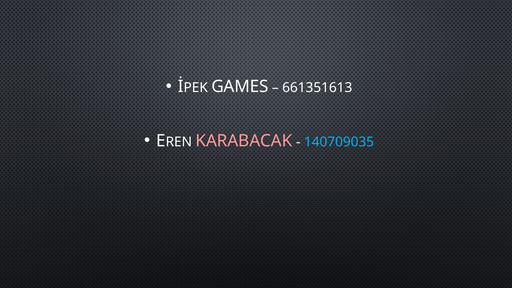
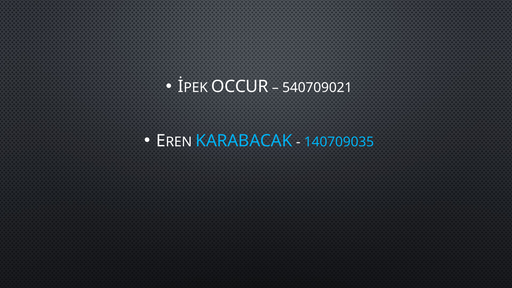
GAMES: GAMES -> OCCUR (240, 87)
661351613: 661351613 -> 540709021 (317, 88)
KARABACAK colour: pink -> light blue (244, 141)
